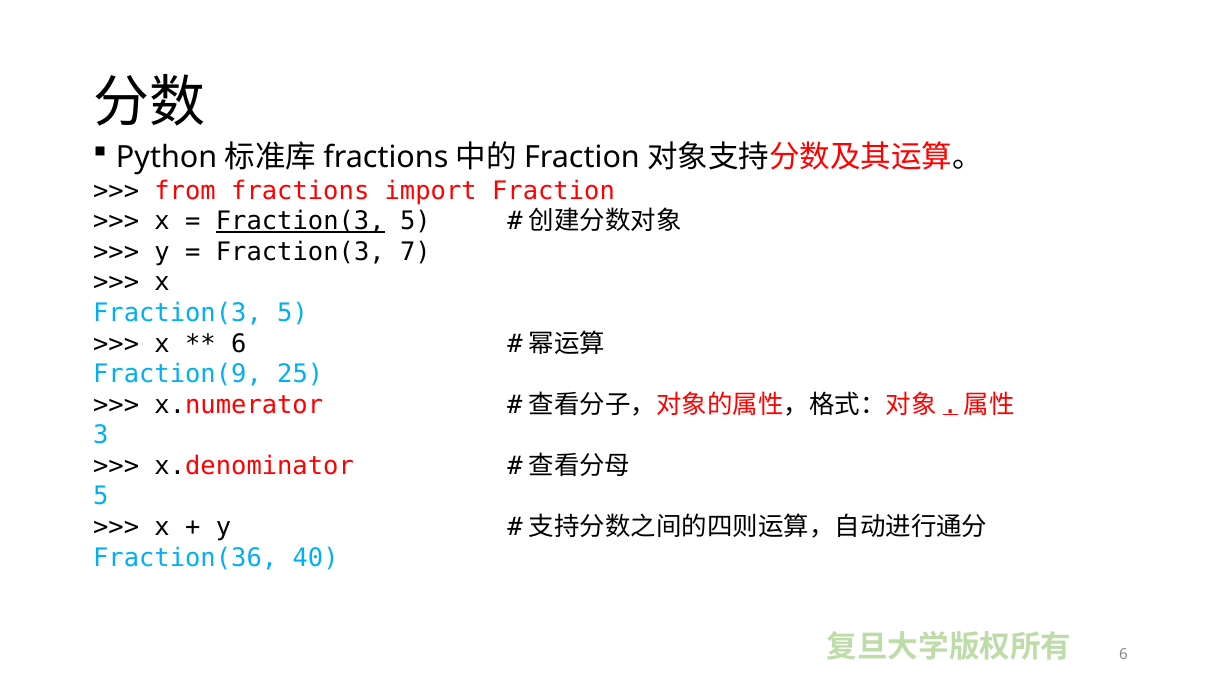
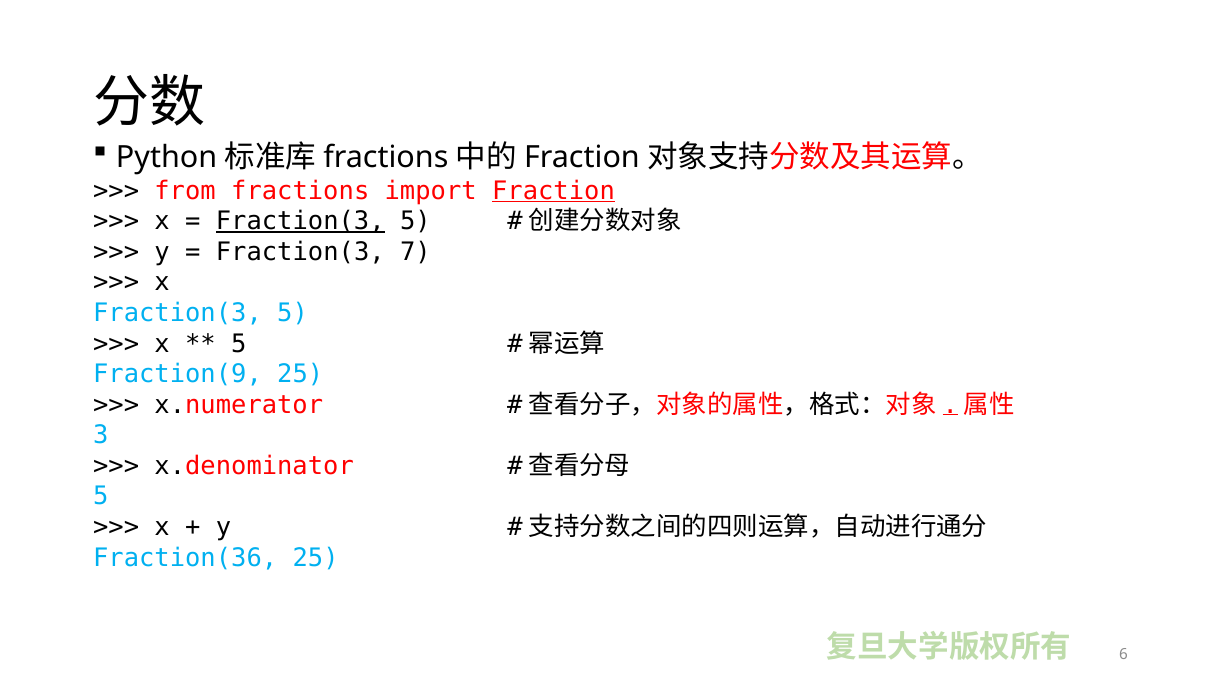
Fraction underline: none -> present (553, 191)
6: 6 -> 5 (239, 344)
Fraction(36 40: 40 -> 25 (316, 558)
